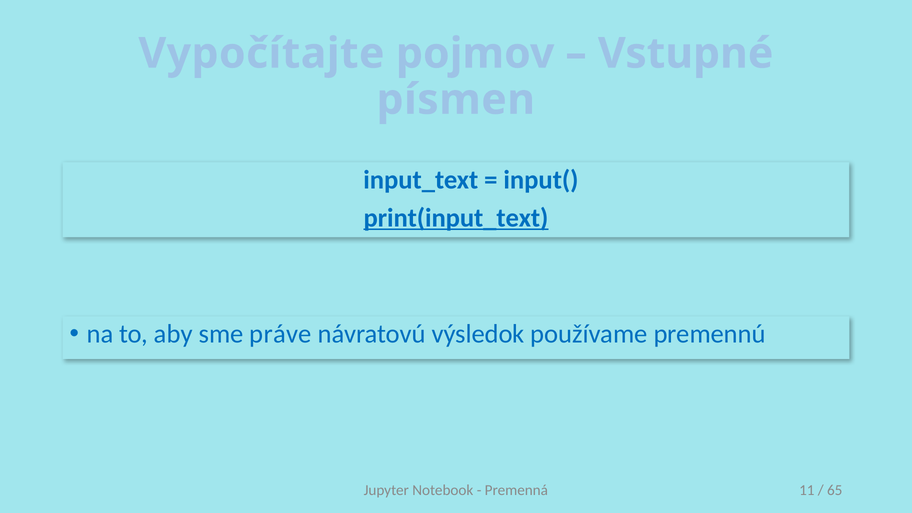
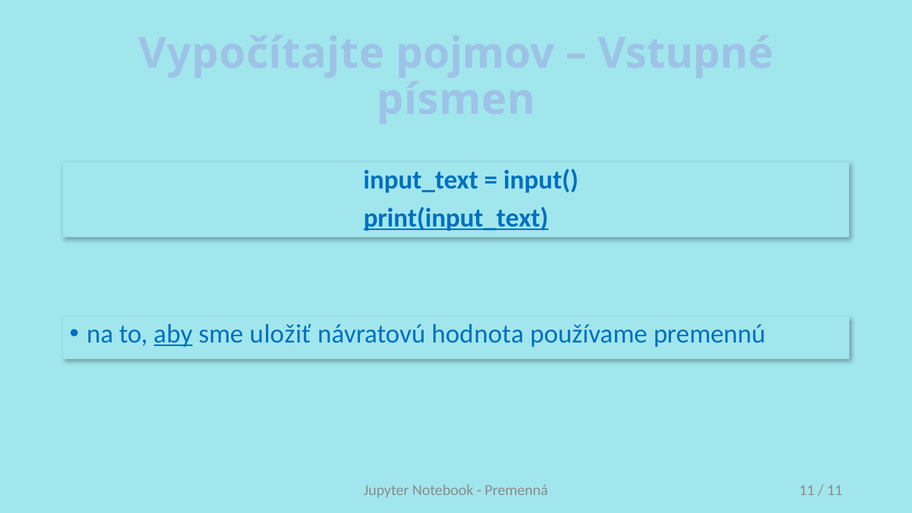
aby underline: none -> present (173, 334)
práve: práve -> uložiť (280, 334)
výsledok: výsledok -> hodnota (478, 334)
65: 65 -> 11 (835, 490)
